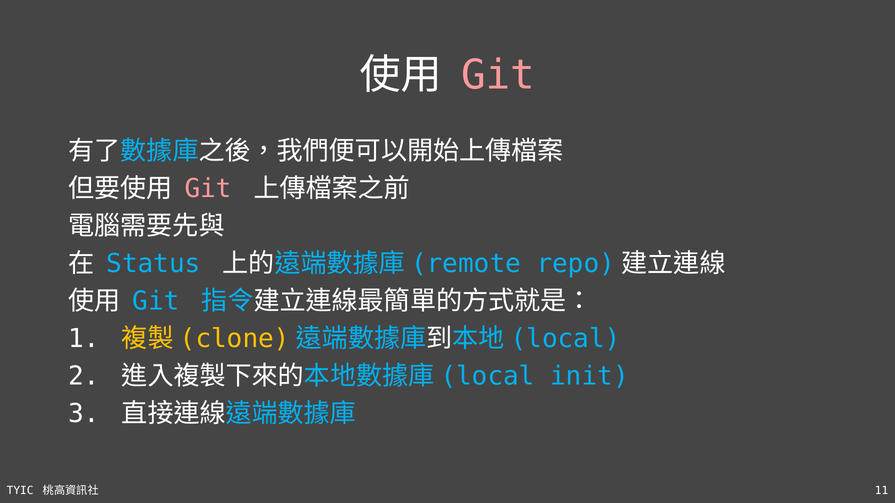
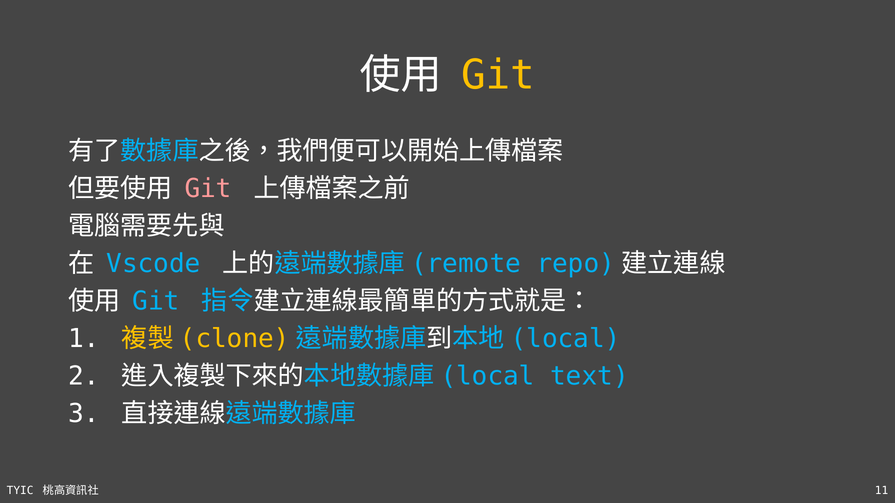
Git colour: pink -> yellow (498, 75)
Status: Status -> Vscode (153, 264)
init: init -> text (590, 376)
